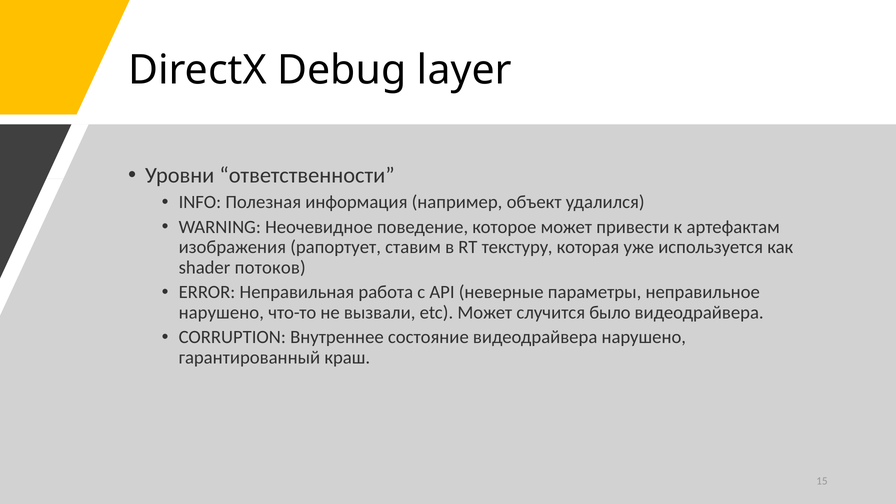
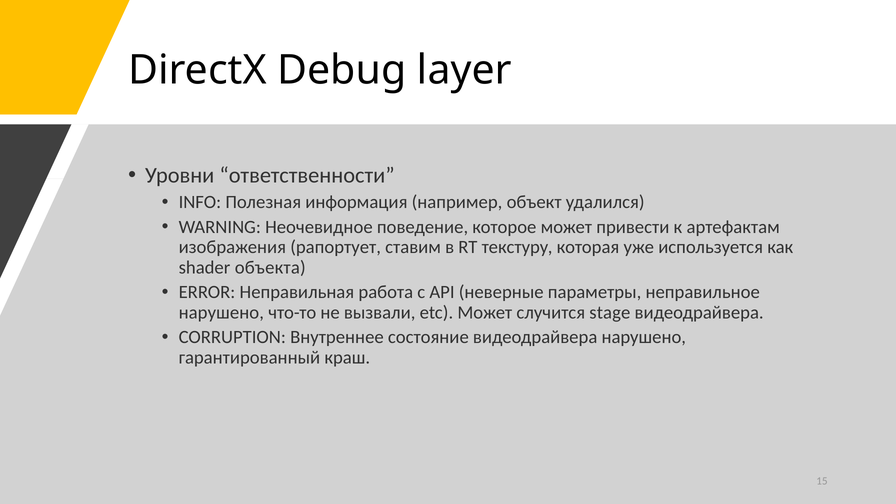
потоков: потоков -> объекта (270, 267)
было: было -> stage (610, 312)
